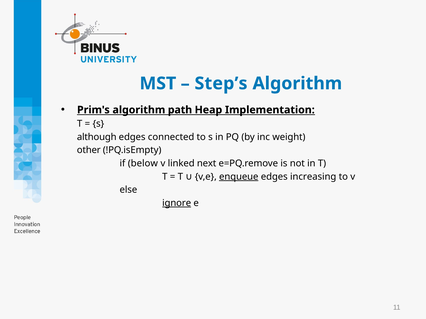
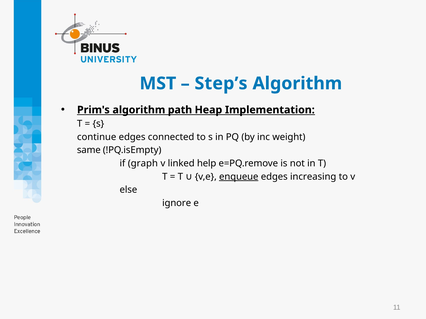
although: although -> continue (97, 137)
other: other -> same (89, 150)
below: below -> graph (143, 164)
next: next -> help (207, 164)
ignore underline: present -> none (177, 203)
